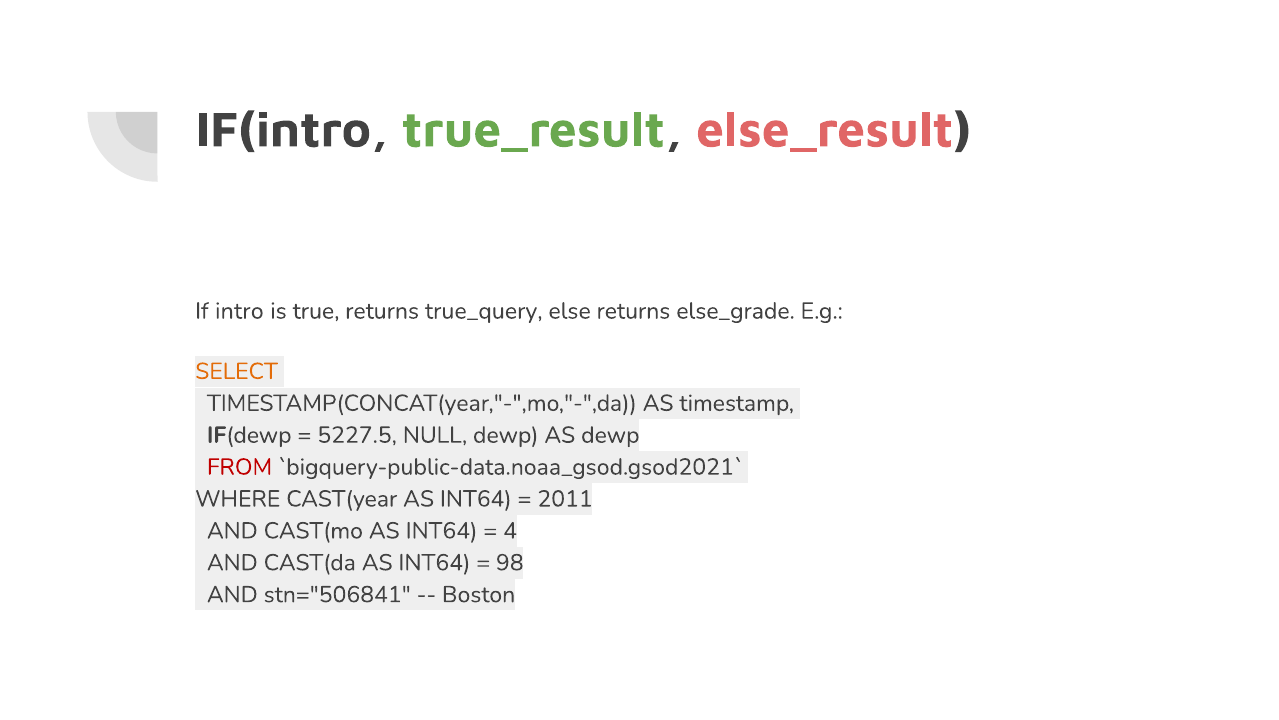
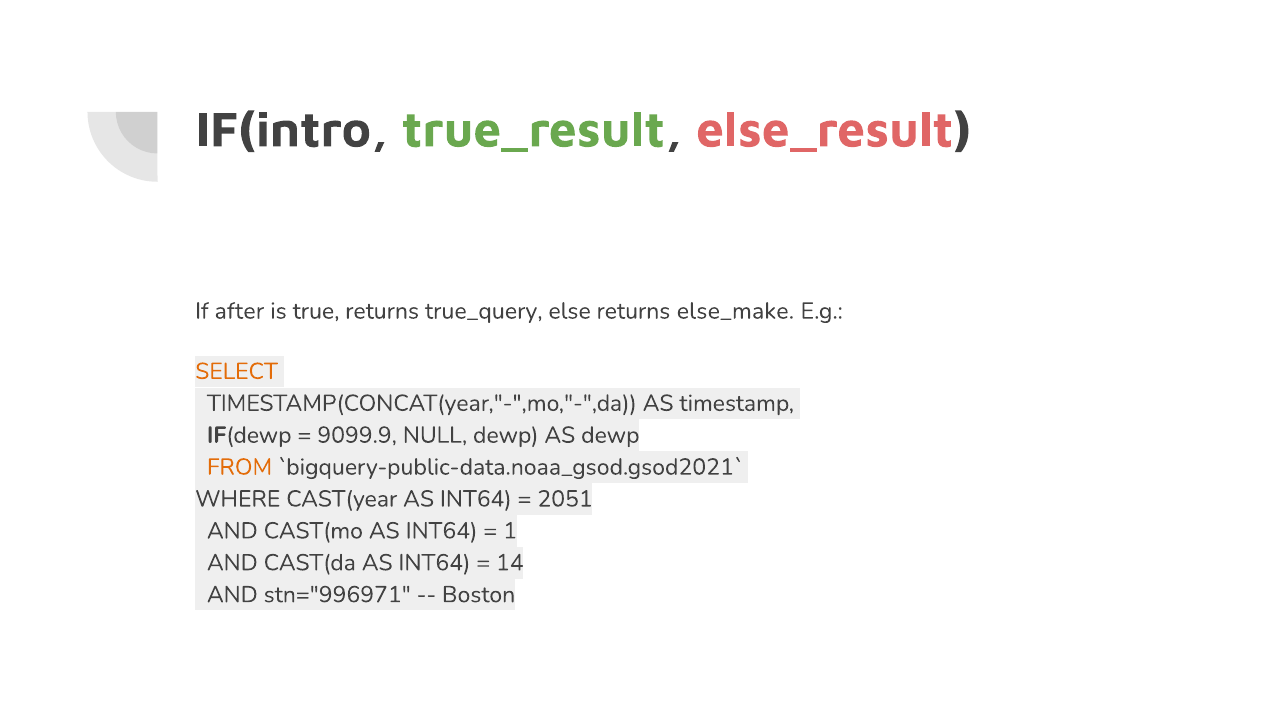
intro: intro -> after (239, 311)
else_grade: else_grade -> else_make (735, 311)
5227.5: 5227.5 -> 9099.9 (357, 435)
FROM colour: red -> orange (240, 467)
2011: 2011 -> 2051 (565, 499)
4: 4 -> 1 (510, 530)
98: 98 -> 14 (510, 562)
stn="506841: stn="506841 -> stn="996971 (337, 594)
